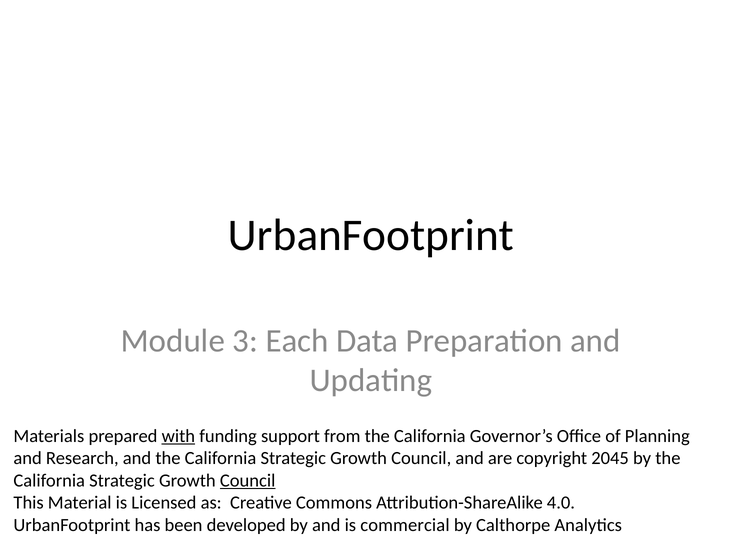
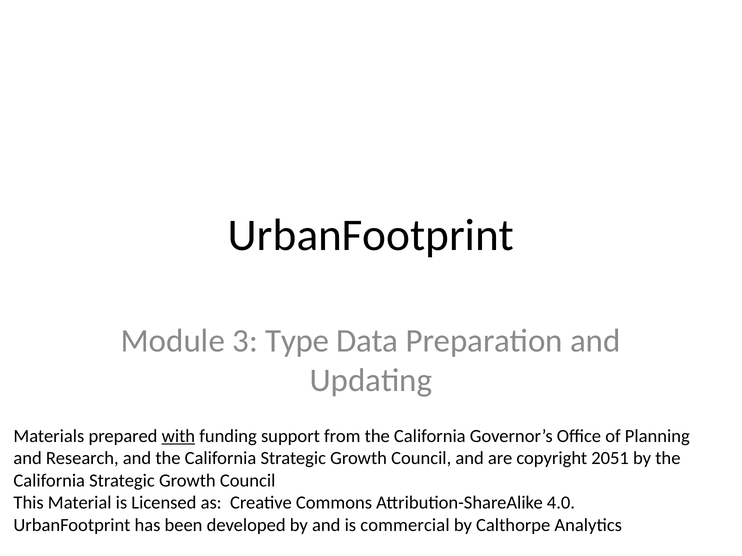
Each: Each -> Type (297, 341)
2045: 2045 -> 2051 (610, 459)
Council underline: present -> none (248, 481)
